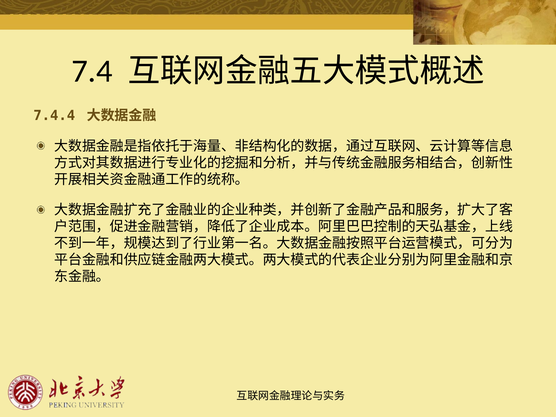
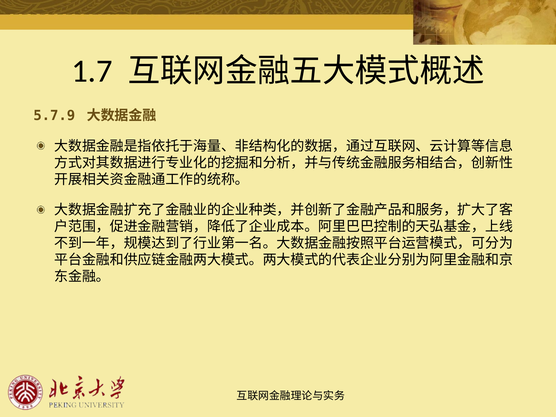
7.4: 7.4 -> 1.7 (92, 71)
7.4.4: 7.4.4 -> 5.7.9 (54, 116)
